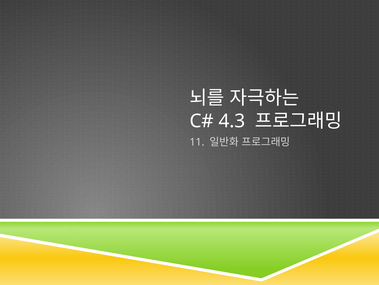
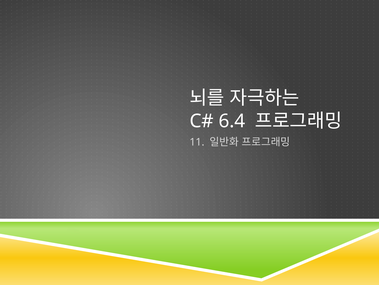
4.3: 4.3 -> 6.4 (232, 121)
